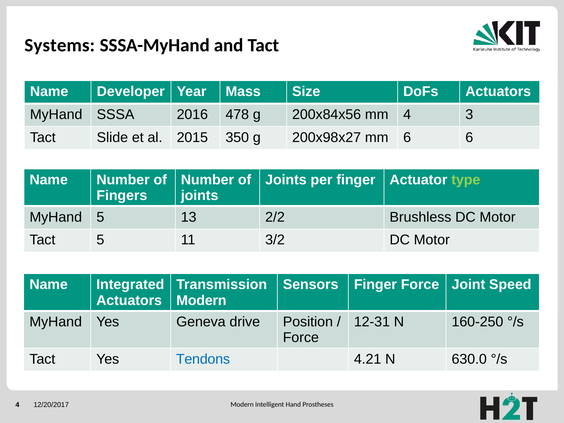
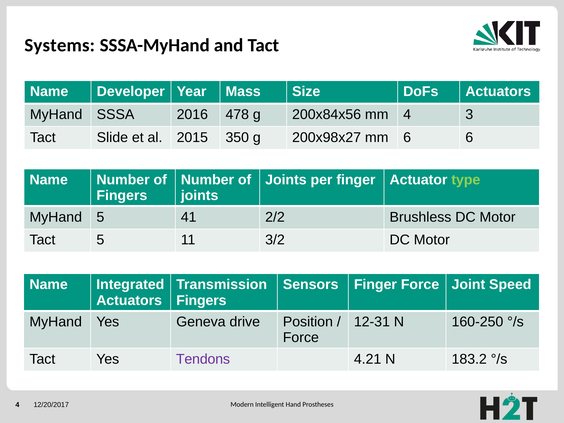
13: 13 -> 41 (189, 217)
Modern: Modern -> Fingers (201, 300)
Tendons colour: blue -> purple (203, 359)
630.0: 630.0 -> 183.2 (469, 359)
